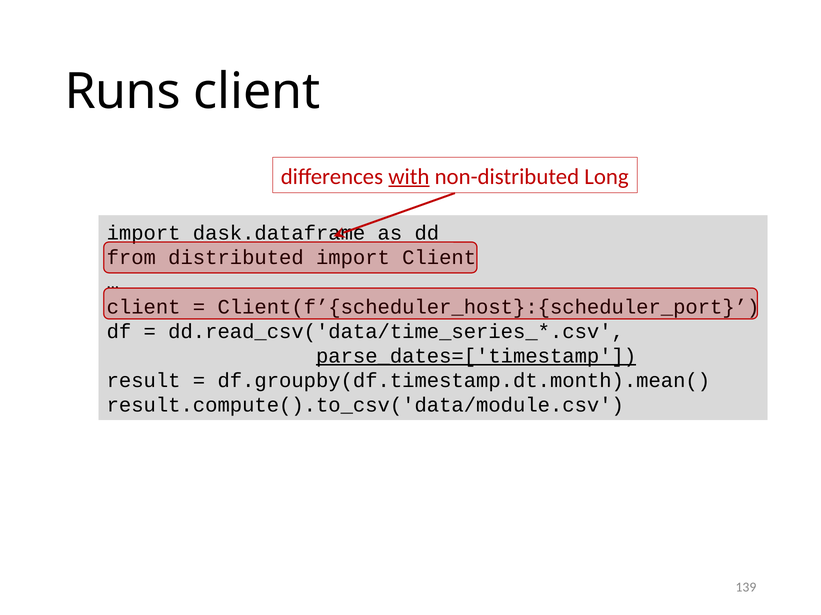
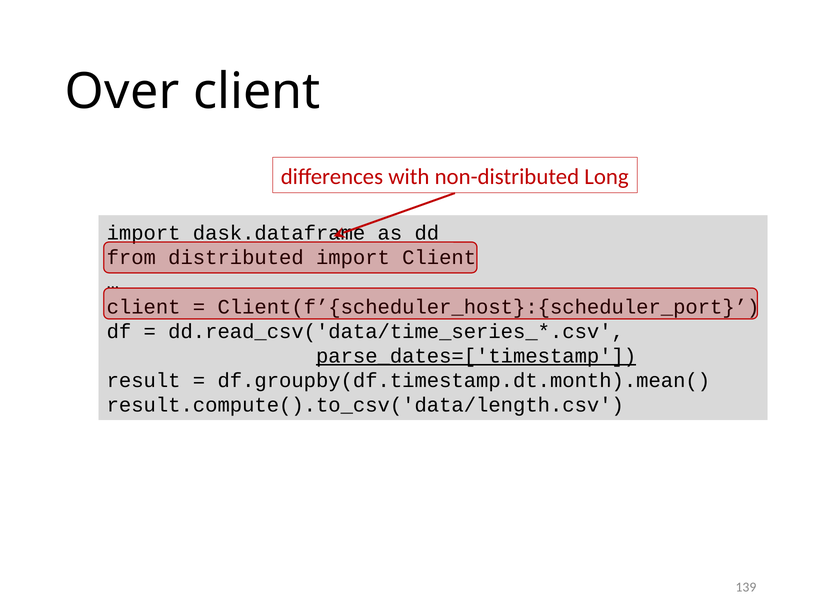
Runs: Runs -> Over (122, 92)
with underline: present -> none (409, 177)
result.compute().to_csv('data/module.csv: result.compute().to_csv('data/module.csv -> result.compute().to_csv('data/length.csv (365, 406)
